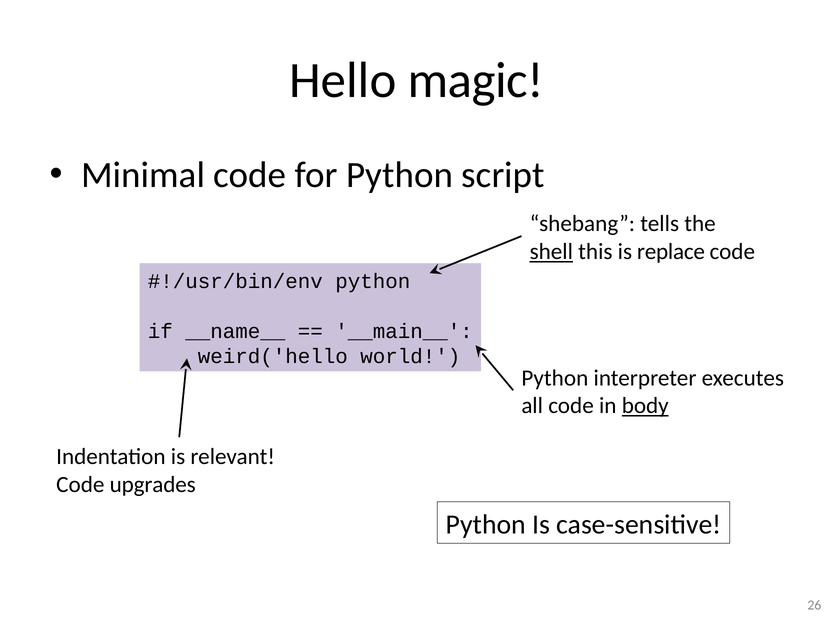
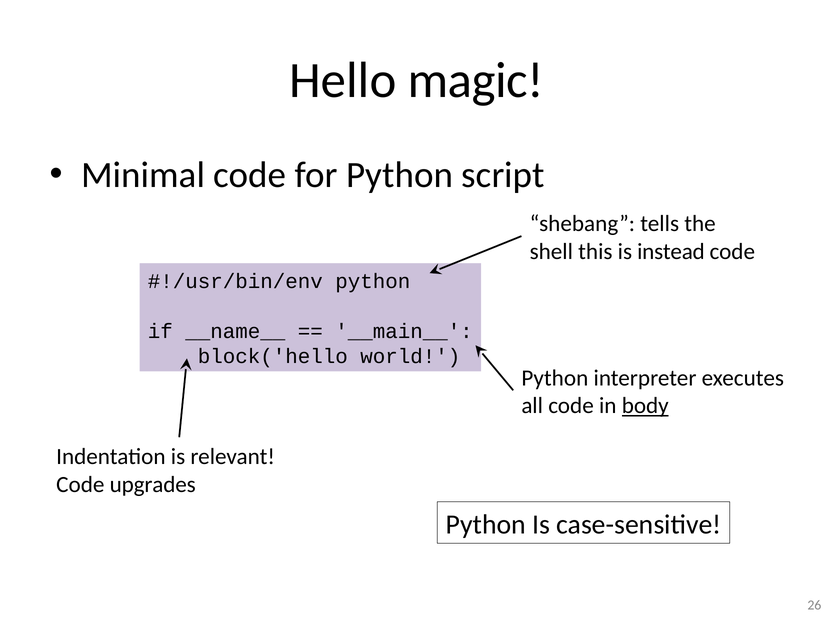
shell underline: present -> none (551, 252)
replace: replace -> instead (671, 252)
weird('hello: weird('hello -> block('hello (273, 356)
